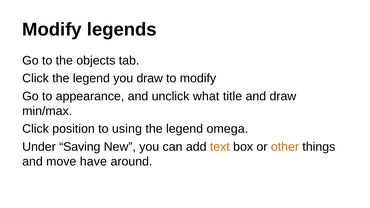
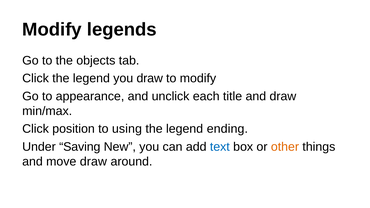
what: what -> each (206, 96)
omega: omega -> ending (227, 129)
text colour: orange -> blue (220, 147)
move have: have -> draw (93, 162)
